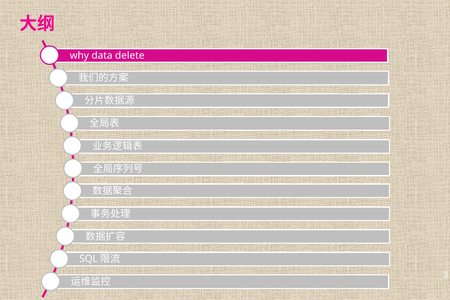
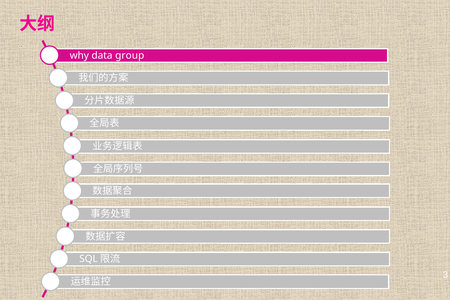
delete: delete -> group (130, 55)
